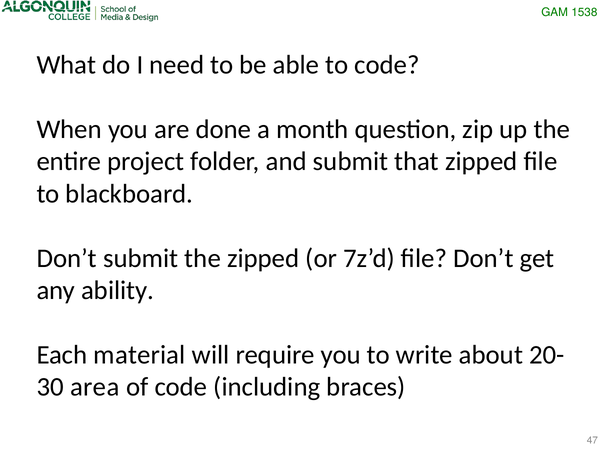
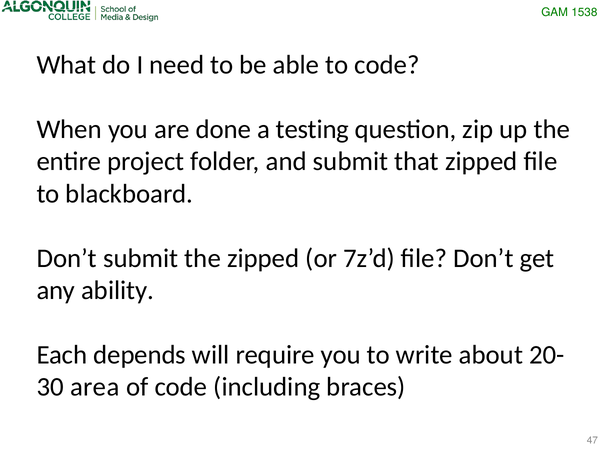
month: month -> testing (312, 129)
material: material -> depends (140, 355)
